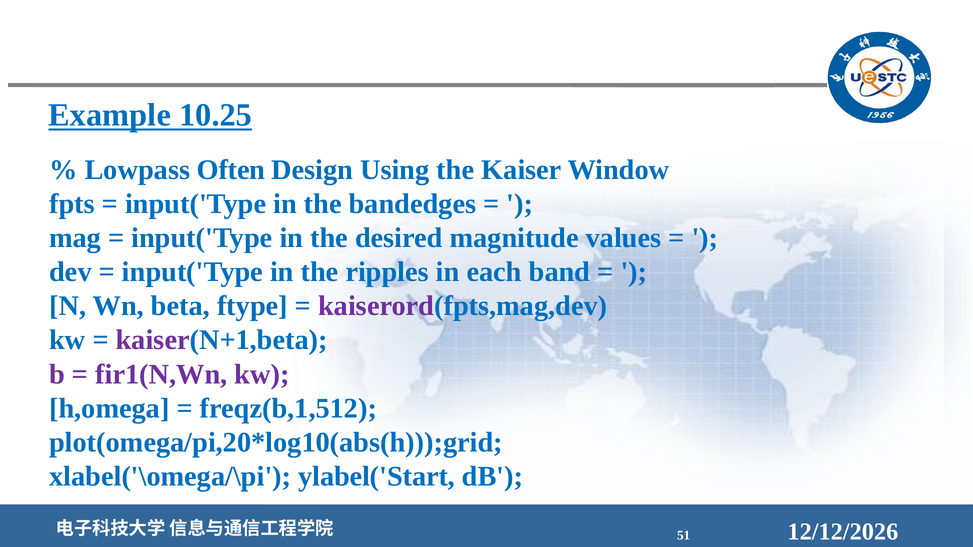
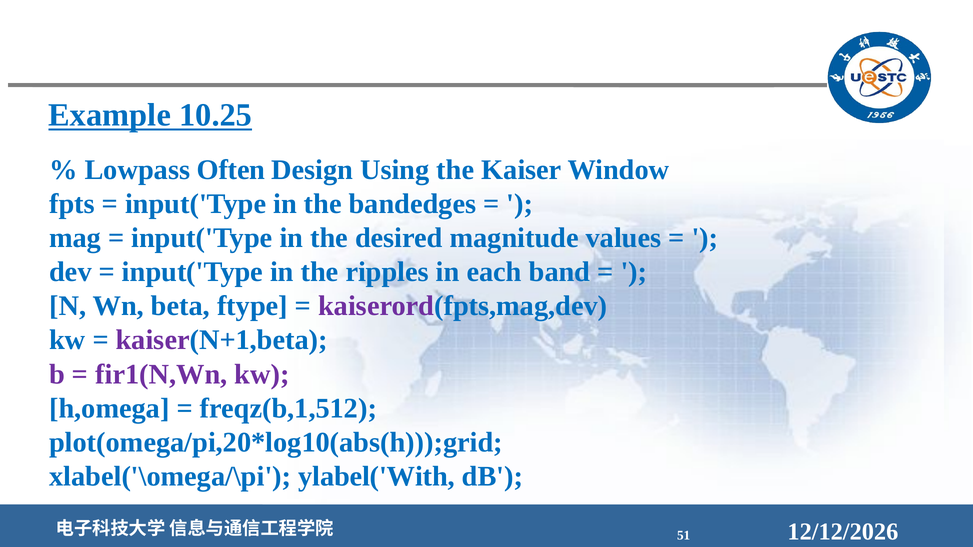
ylabel('Start: ylabel('Start -> ylabel('With (377, 477)
